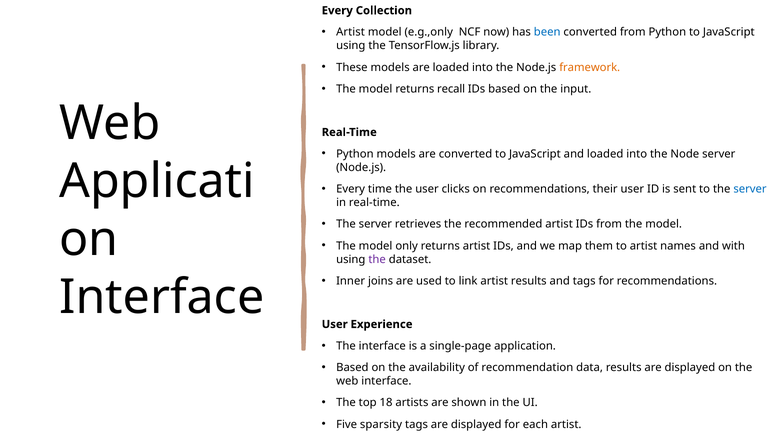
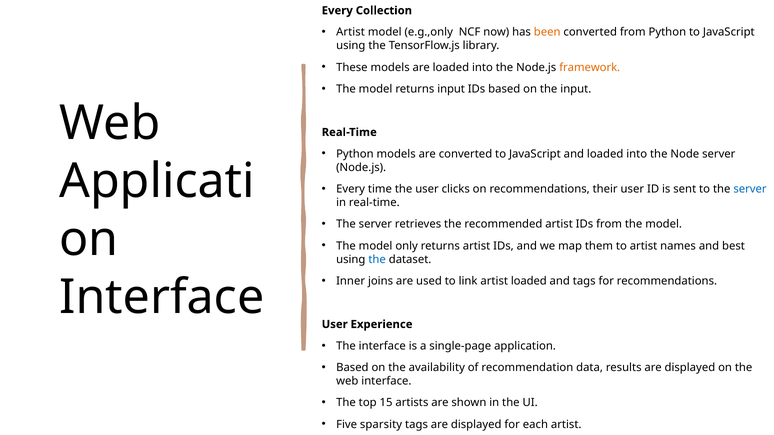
been colour: blue -> orange (547, 32)
returns recall: recall -> input (451, 89)
with: with -> best (733, 246)
the colour: purple -> blue (377, 260)
artist results: results -> loaded (529, 281)
18: 18 -> 15 (386, 403)
